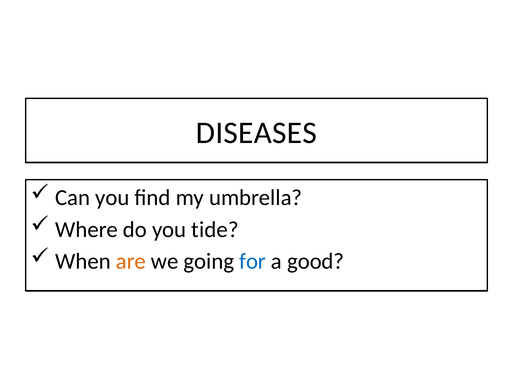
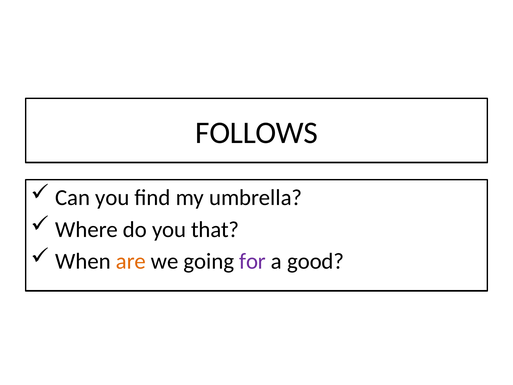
DISEASES: DISEASES -> FOLLOWS (257, 133)
tide: tide -> that (215, 229)
for colour: blue -> purple (253, 261)
